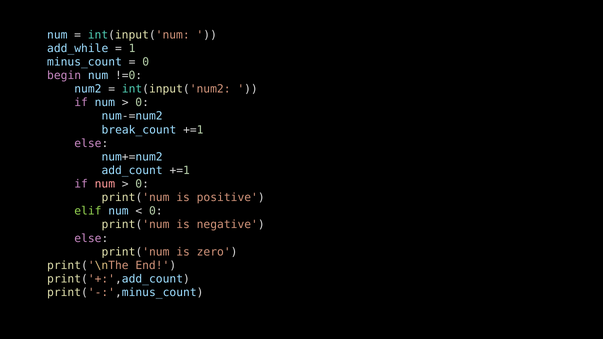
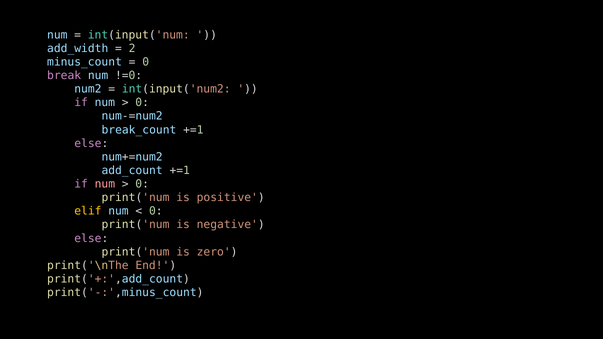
add_while: add_while -> add_width (78, 48)
1: 1 -> 2 (132, 48)
begin: begin -> break (64, 76)
elif colour: light green -> yellow (88, 211)
